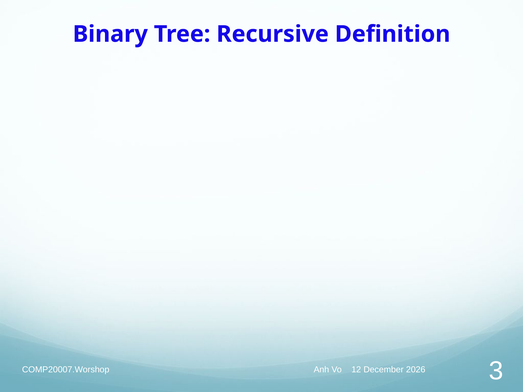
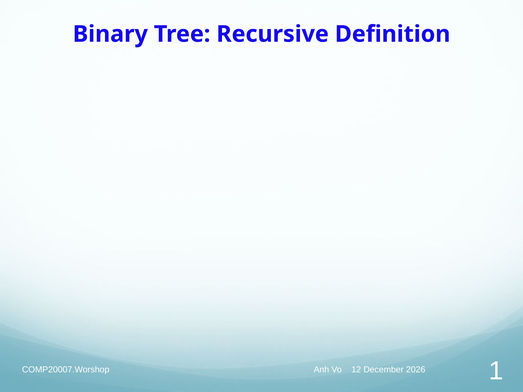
3: 3 -> 1 (496, 371)
